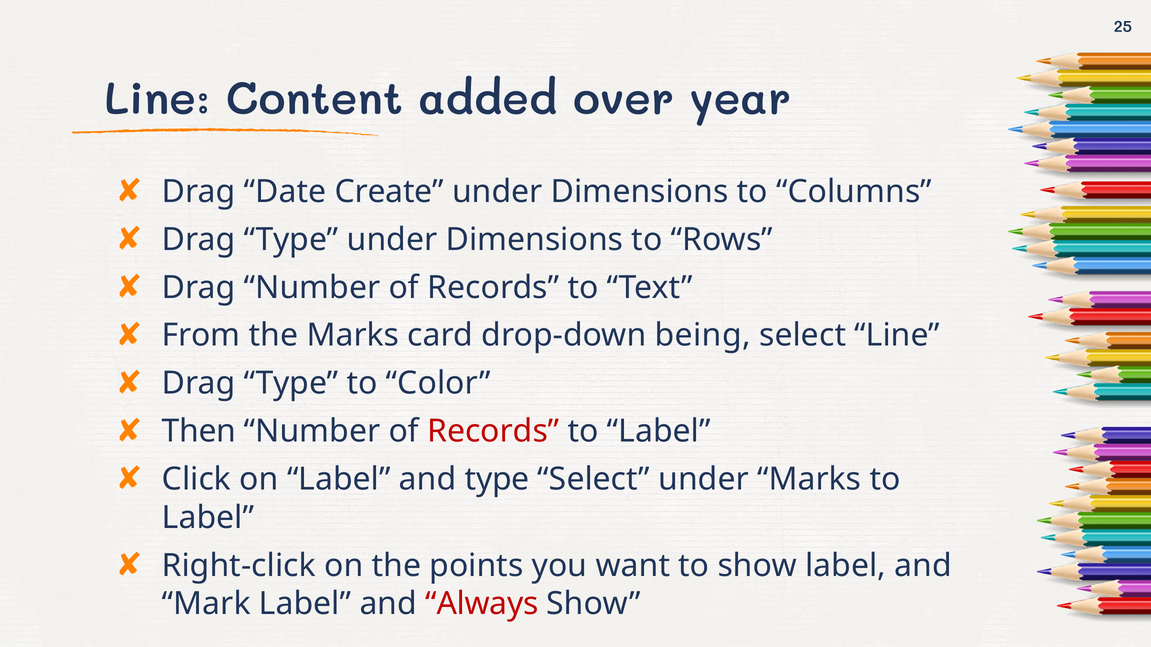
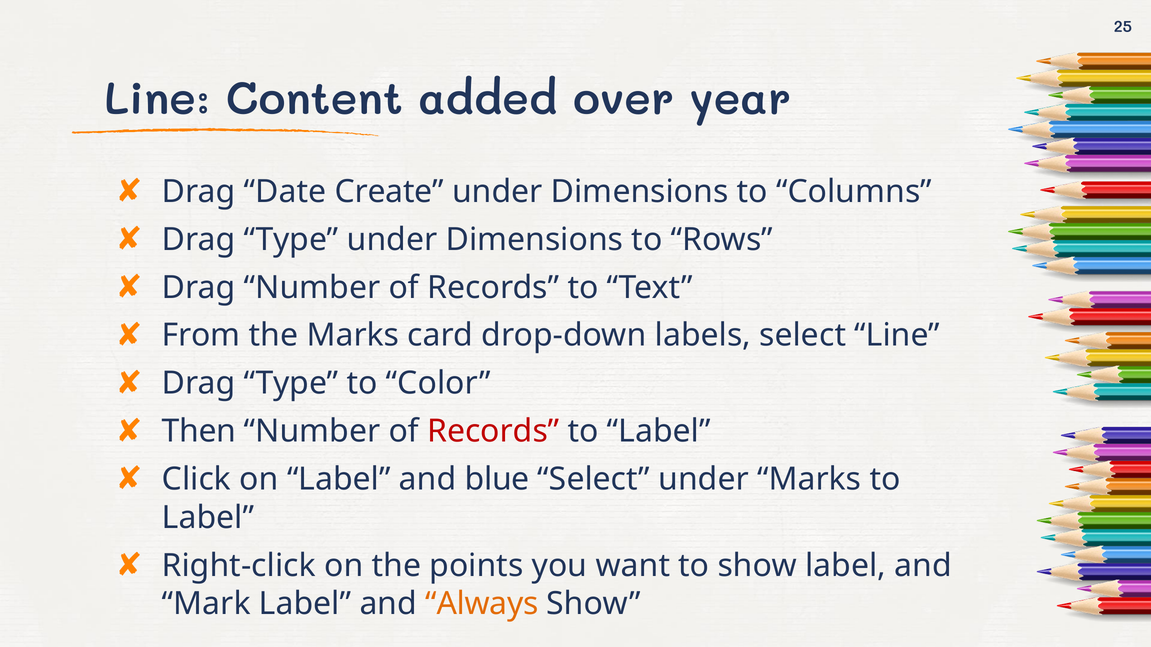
being: being -> labels (703, 336)
and type: type -> blue (497, 480)
Always colour: red -> orange (482, 604)
